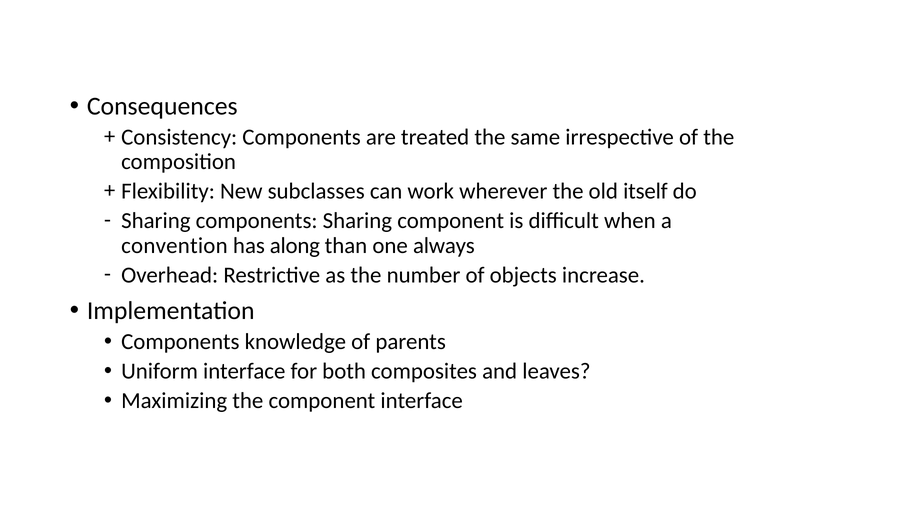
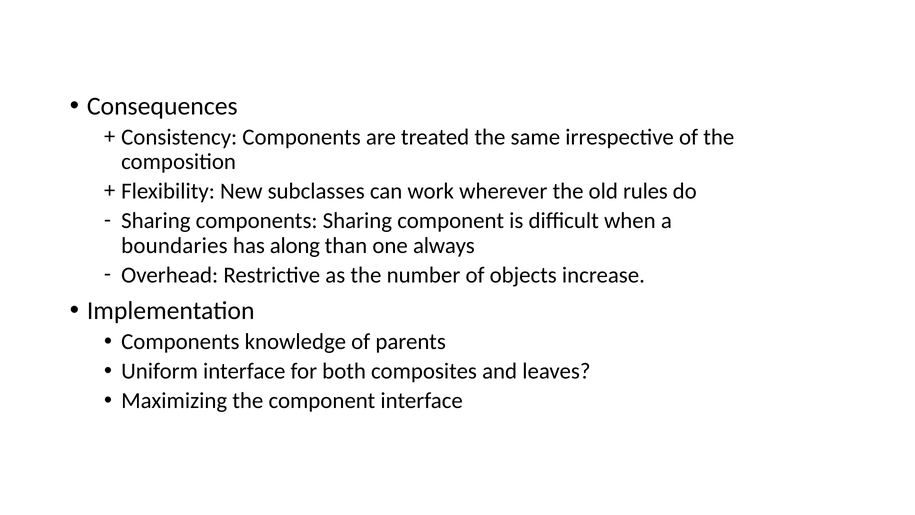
itself: itself -> rules (645, 191)
convention: convention -> boundaries (174, 245)
